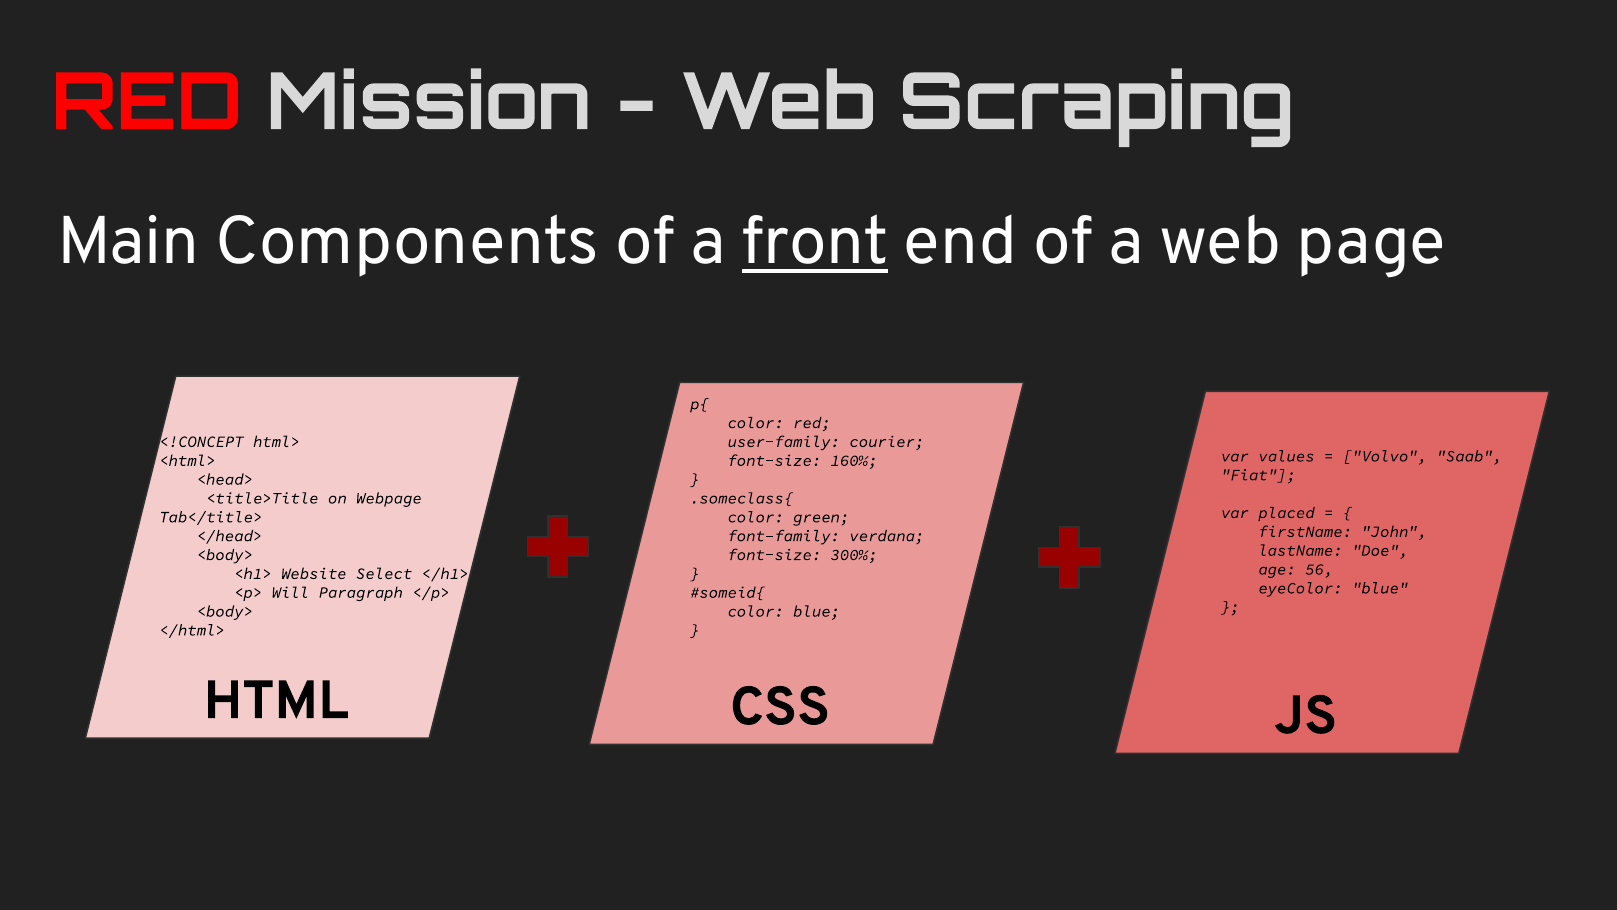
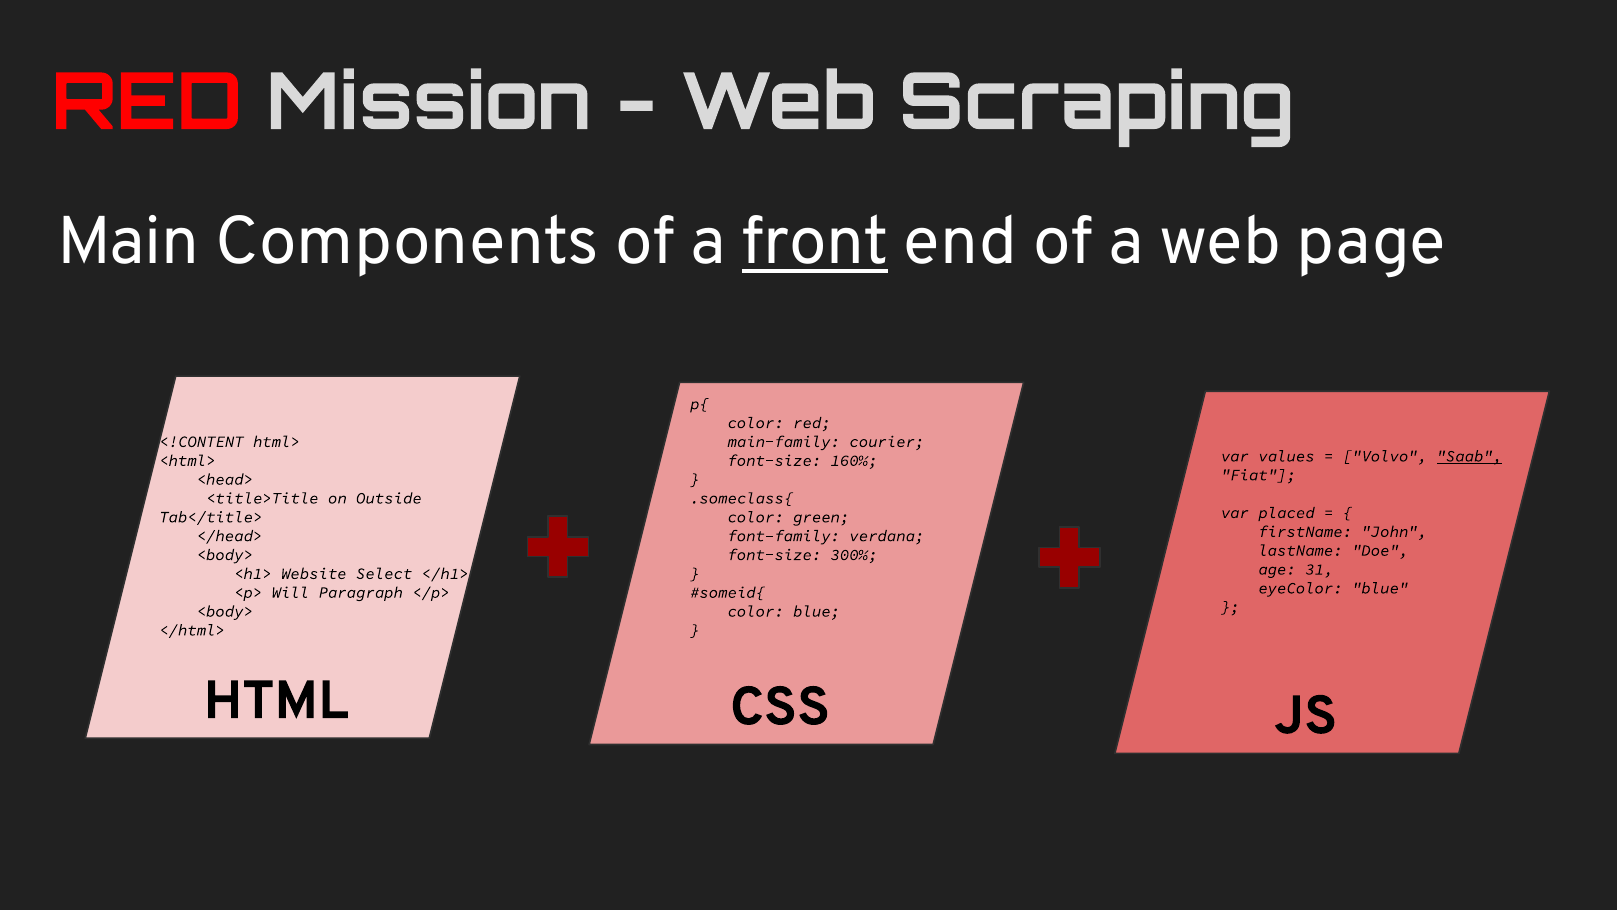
<!CONCEPT: <!CONCEPT -> <!CONTENT (202, 442)
user-family: user-family -> main-family (784, 442)
Saab underline: none -> present (1469, 456)
Webpage: Webpage -> Outside (389, 498)
56: 56 -> 31 (1319, 569)
